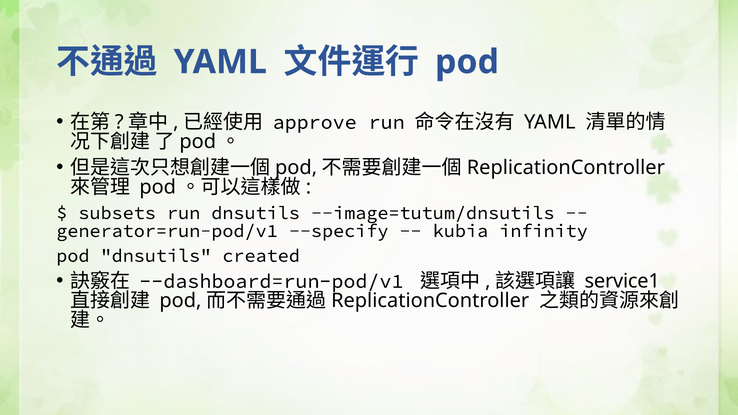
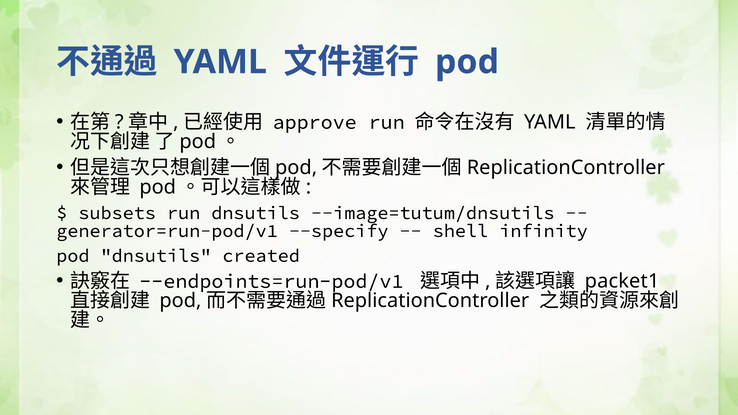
kubia: kubia -> shell (460, 231)
--dashboard=run-pod/v1: --dashboard=run-pod/v1 -> --endpoints=run-pod/v1 (271, 281)
service1: service1 -> packet1 (622, 281)
